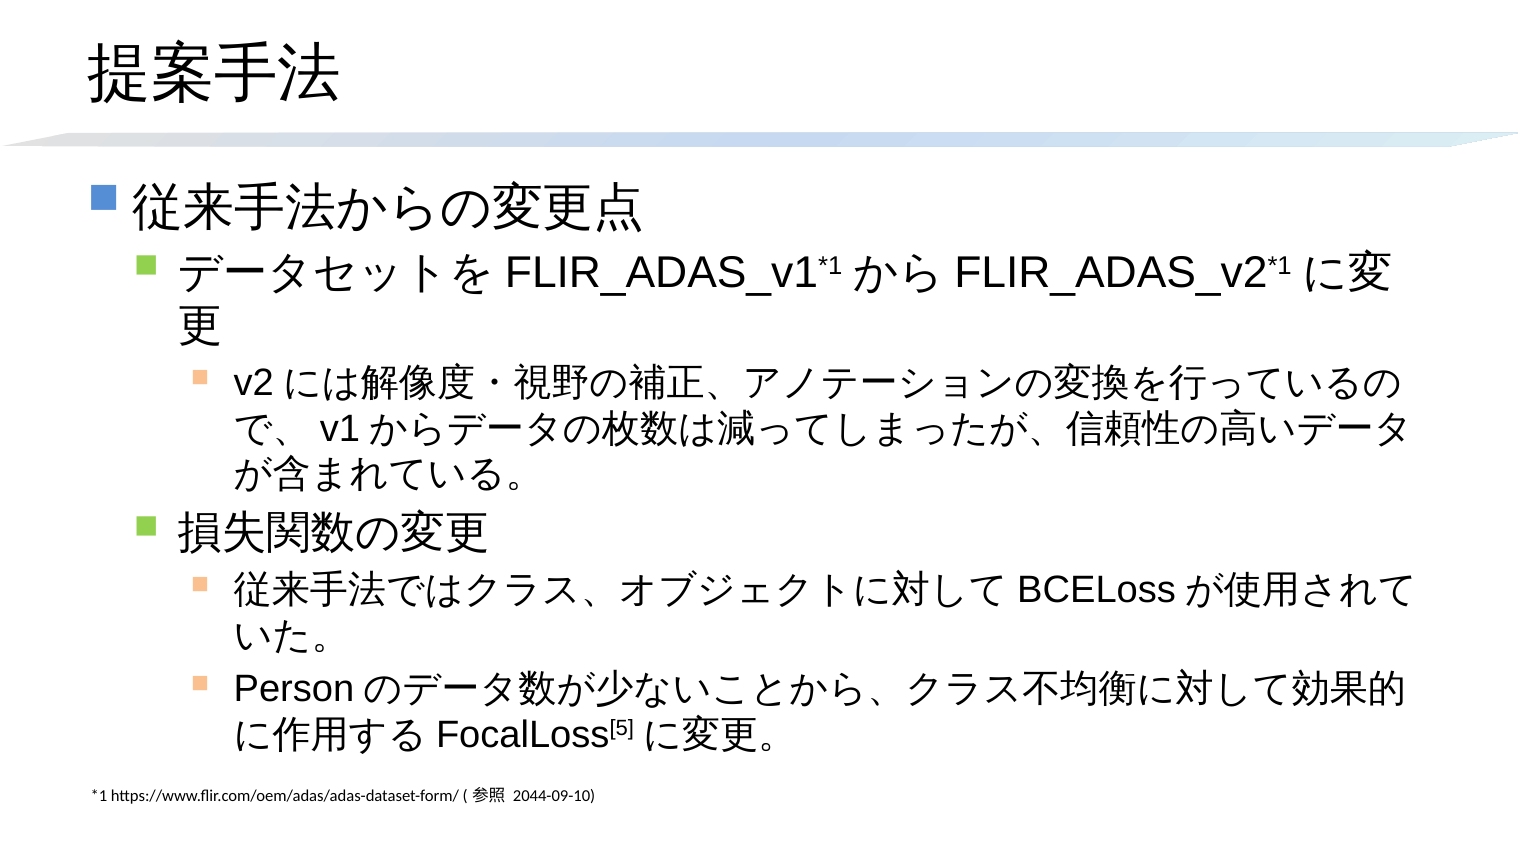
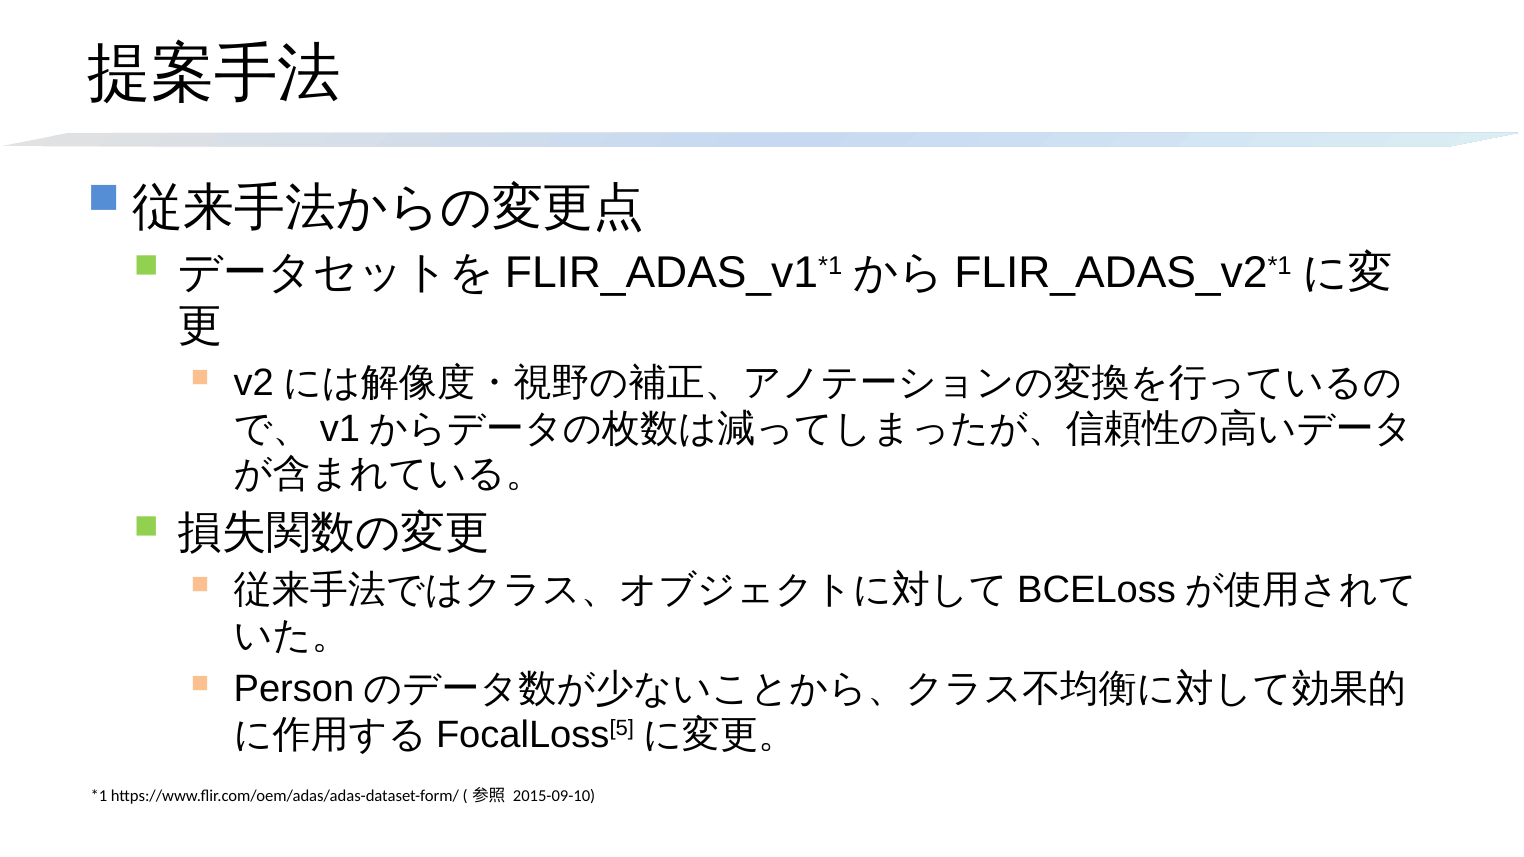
2044-09-10: 2044-09-10 -> 2015-09-10 (554, 796)
